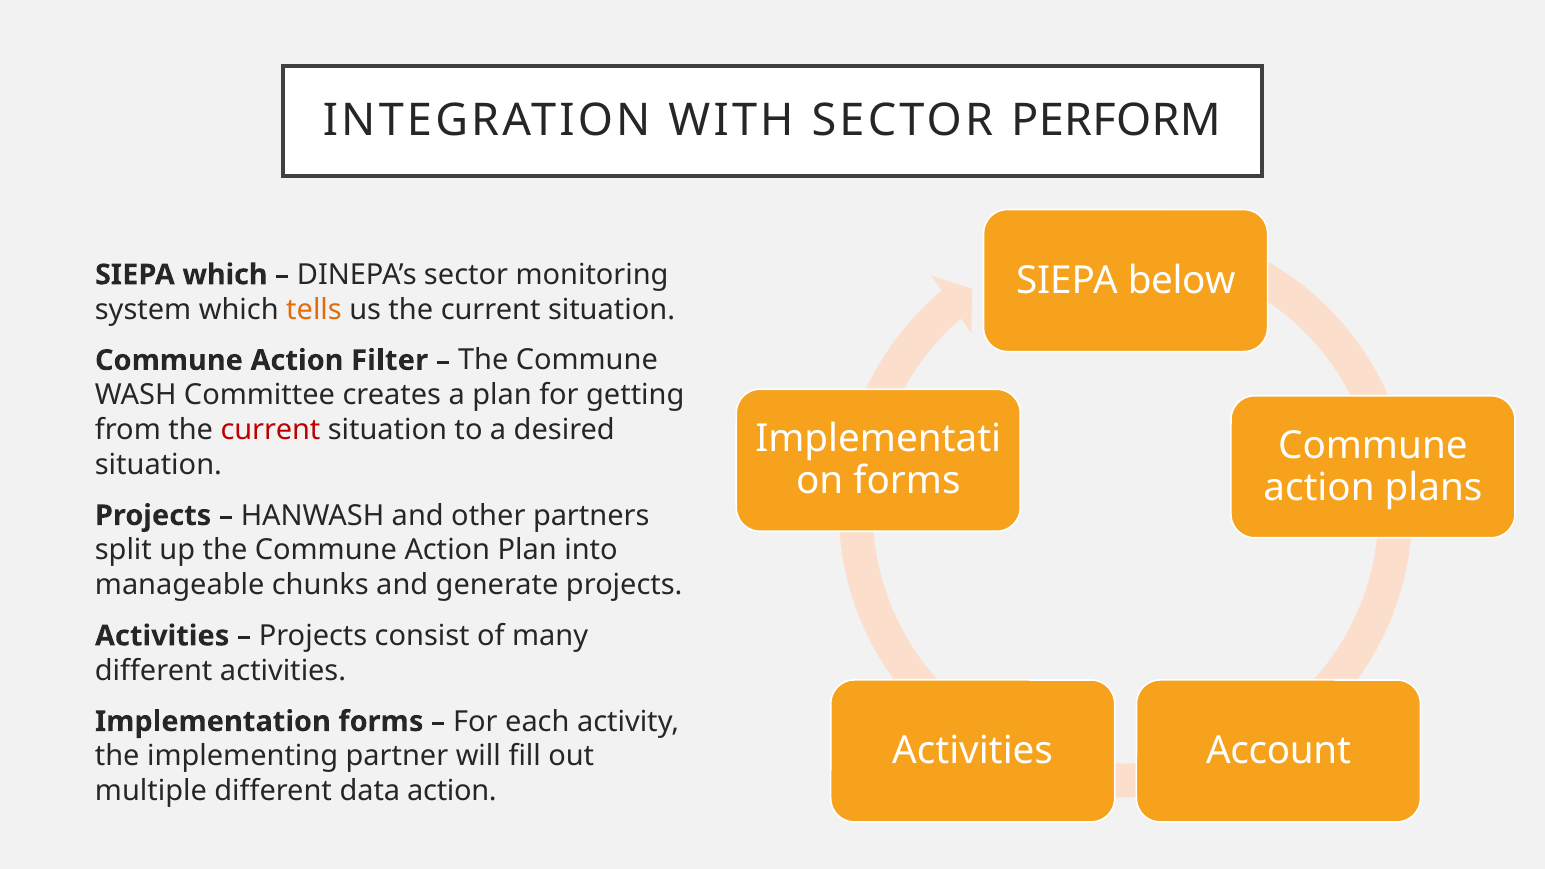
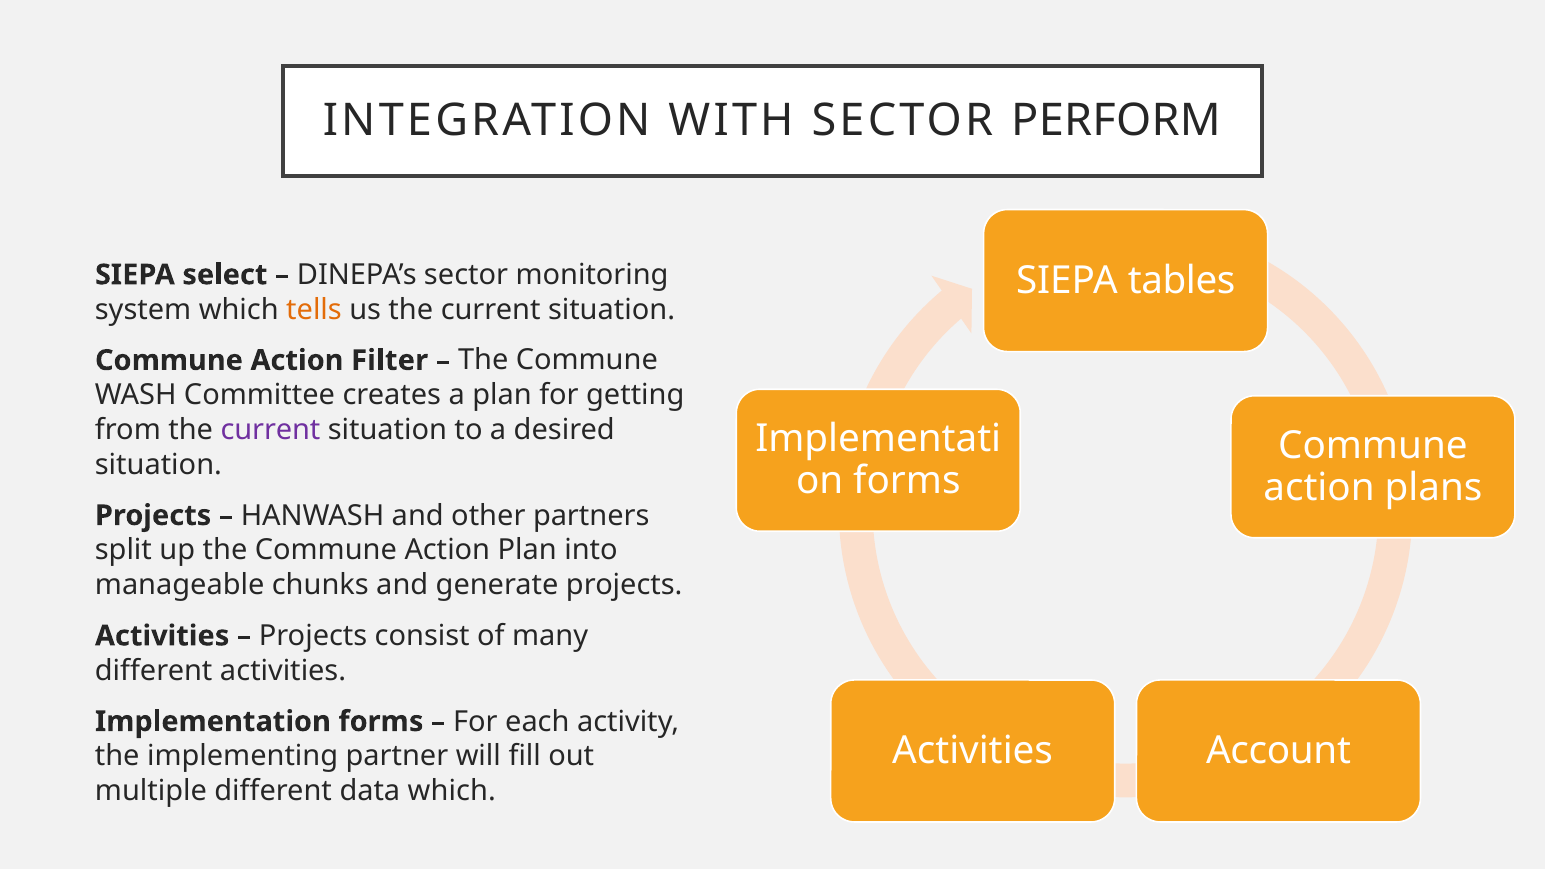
below: below -> tables (1182, 280)
SIEPA which: which -> select (225, 275)
current colour: red -> purple (270, 430)
data action: action -> which (452, 791)
